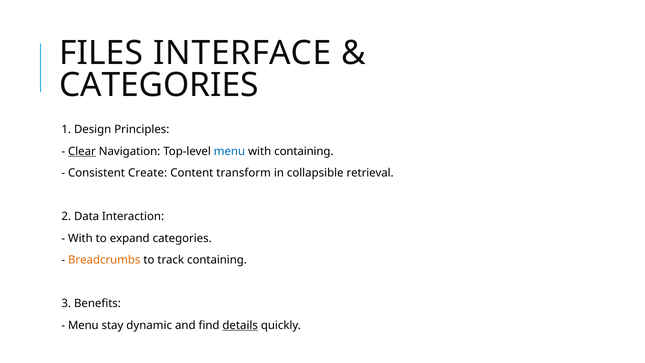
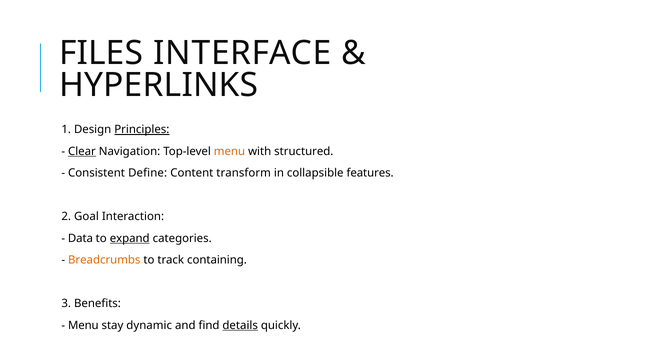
CATEGORIES: CATEGORIES -> HYPERLINKS (159, 85)
Principles underline: none -> present (142, 129)
menu colour: blue -> orange (229, 151)
with containing: containing -> structured (304, 151)
Create: Create -> Define (148, 173)
retrieval: retrieval -> features (370, 173)
Data: Data -> Goal (86, 216)
With: With -> Data (80, 238)
expand underline: none -> present (130, 238)
